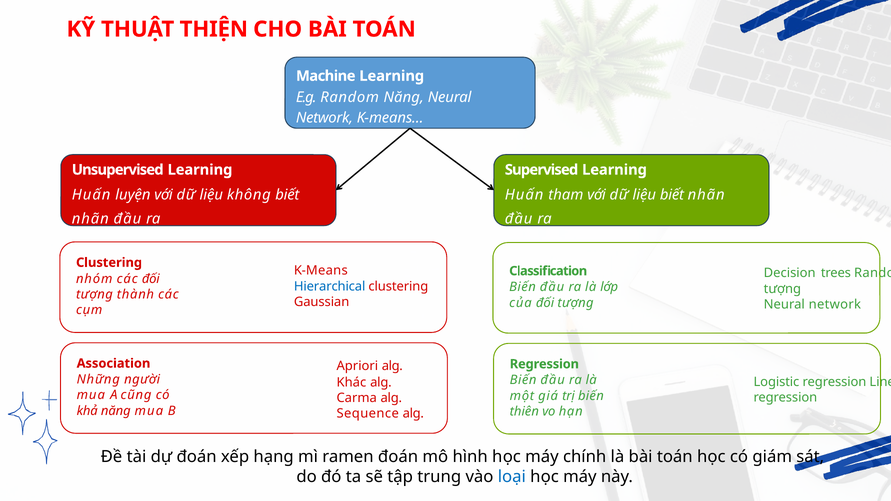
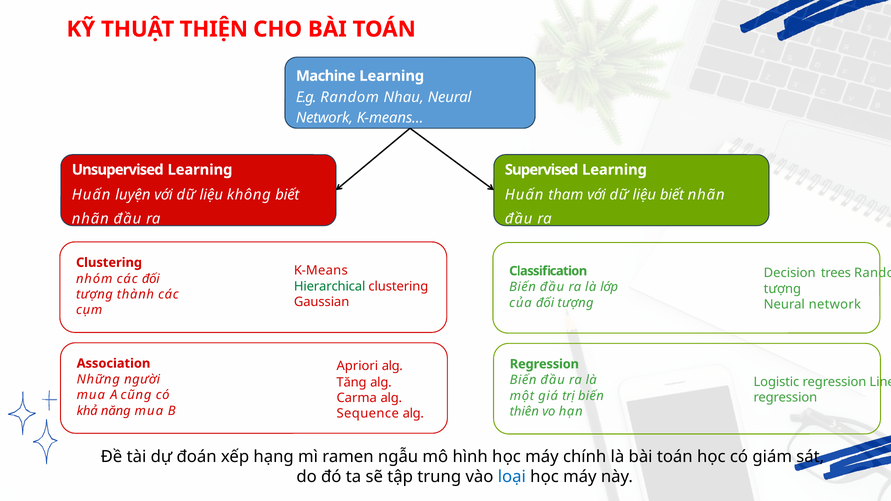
Random Năng: Năng -> Nhau (404, 97)
Hierarchical colour: blue -> green (330, 286)
Khác: Khác -> Tăng (352, 383)
ramen đoán: đoán -> ngẫu (398, 457)
